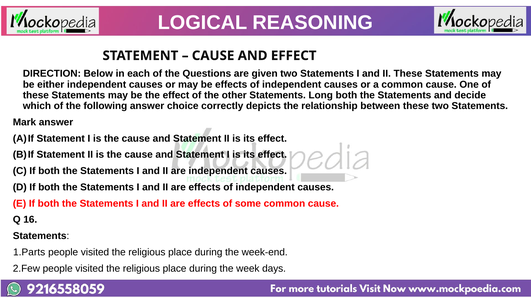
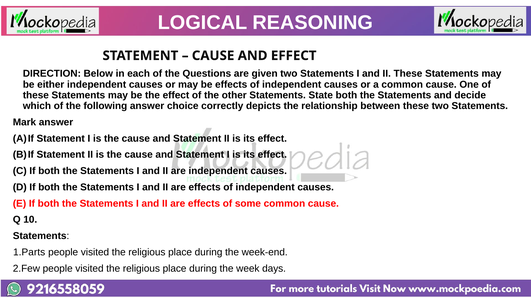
Long: Long -> State (321, 95)
16: 16 -> 10 (30, 220)
